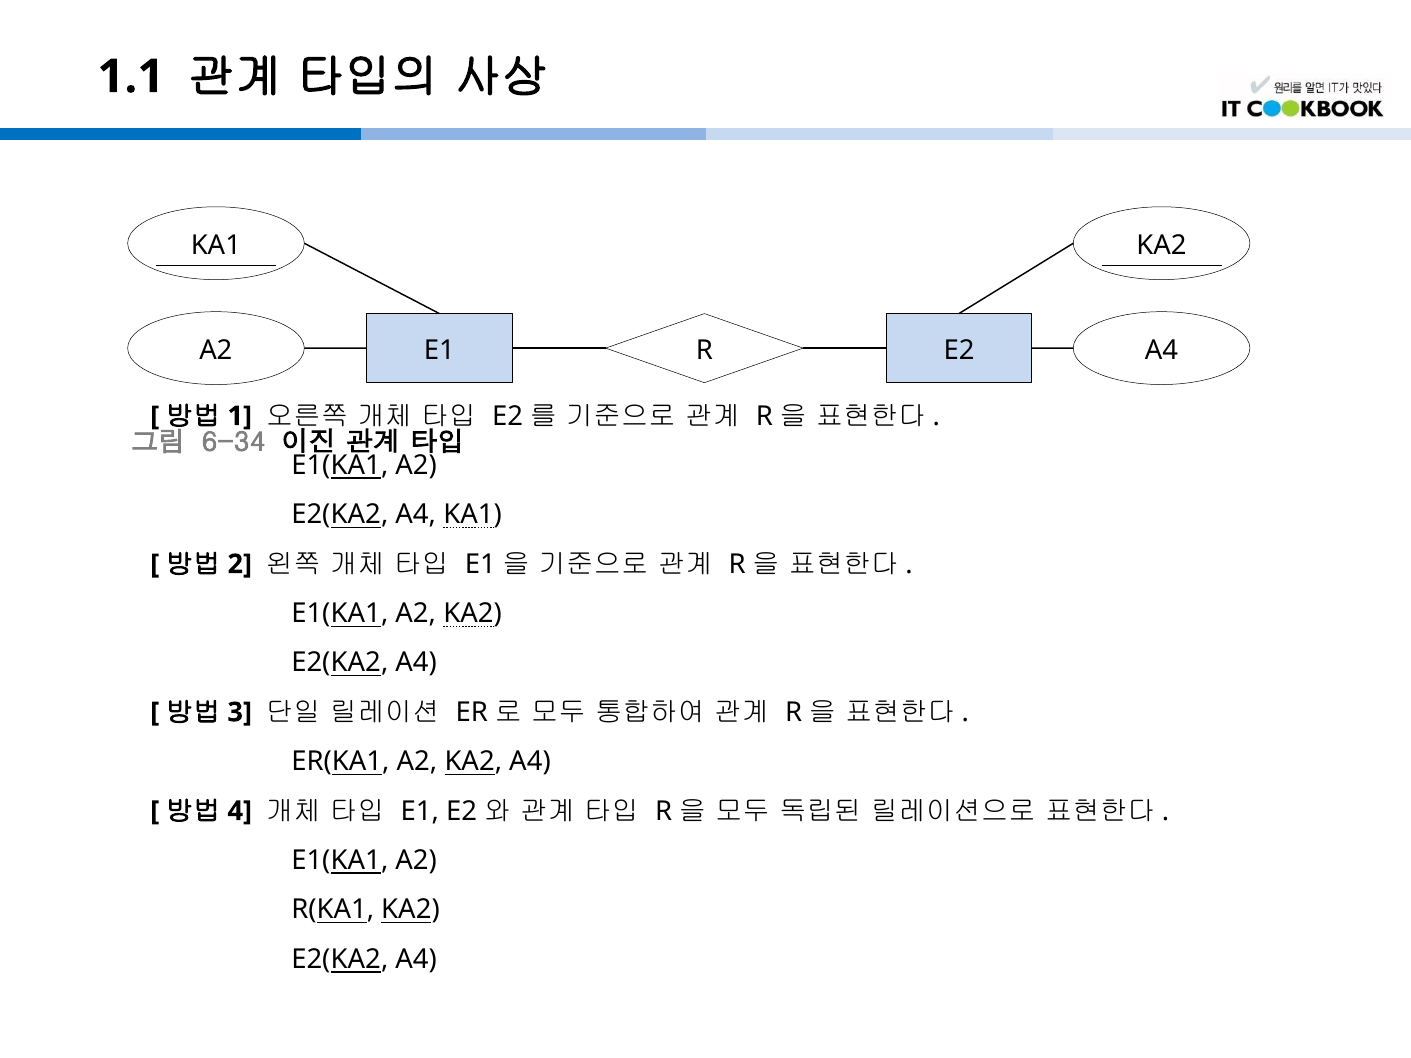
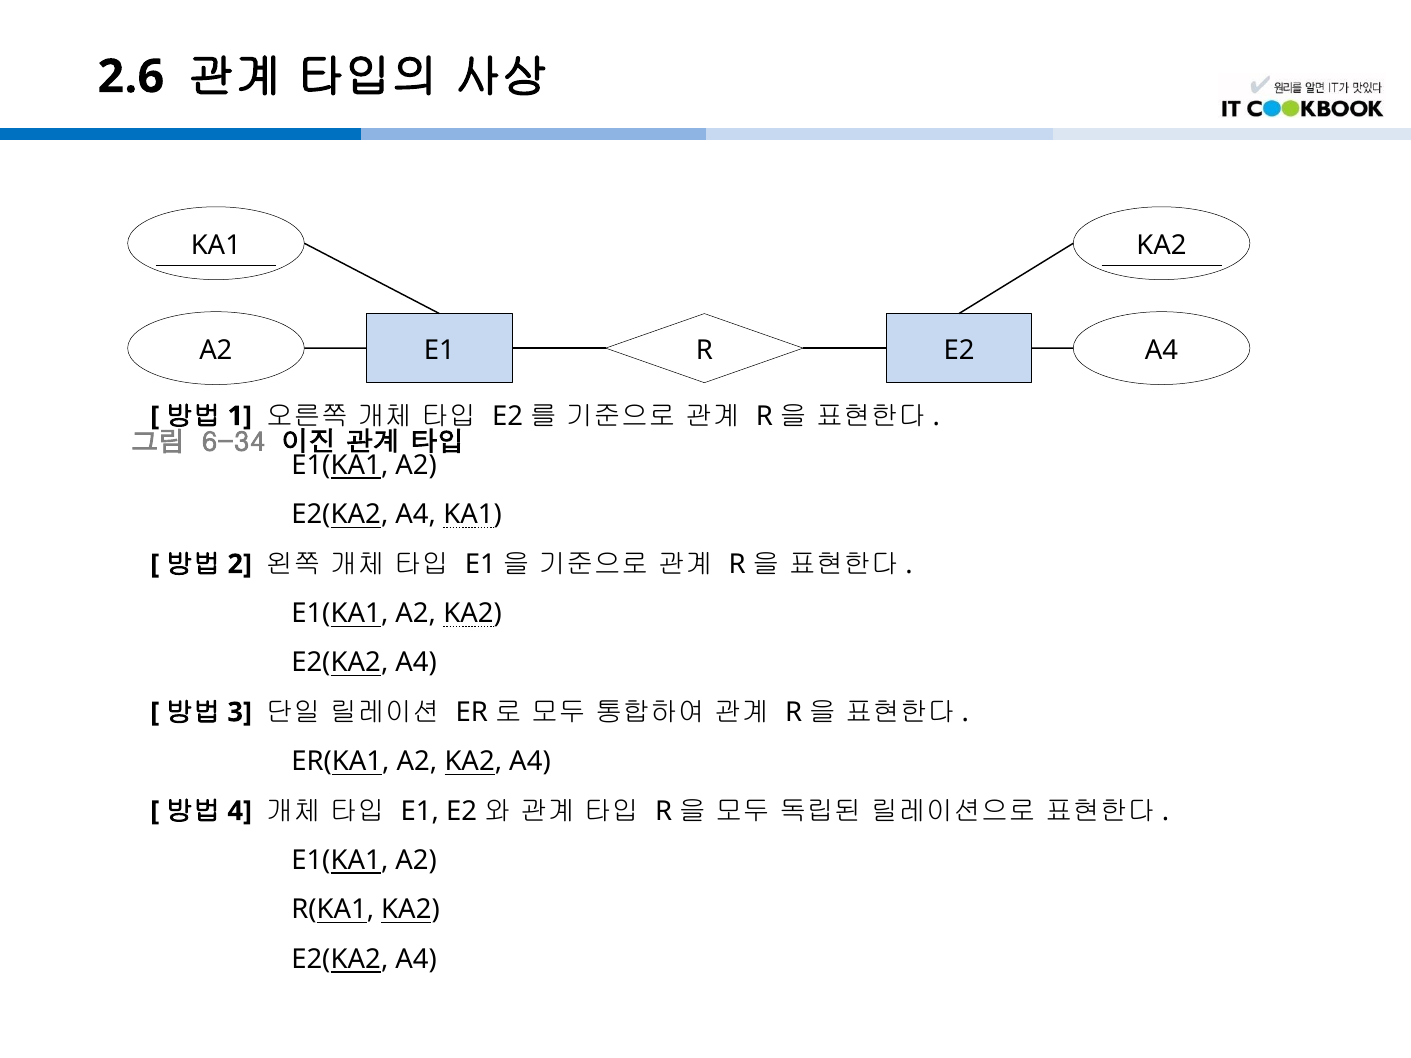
1.1: 1.1 -> 2.6 (131, 77)
